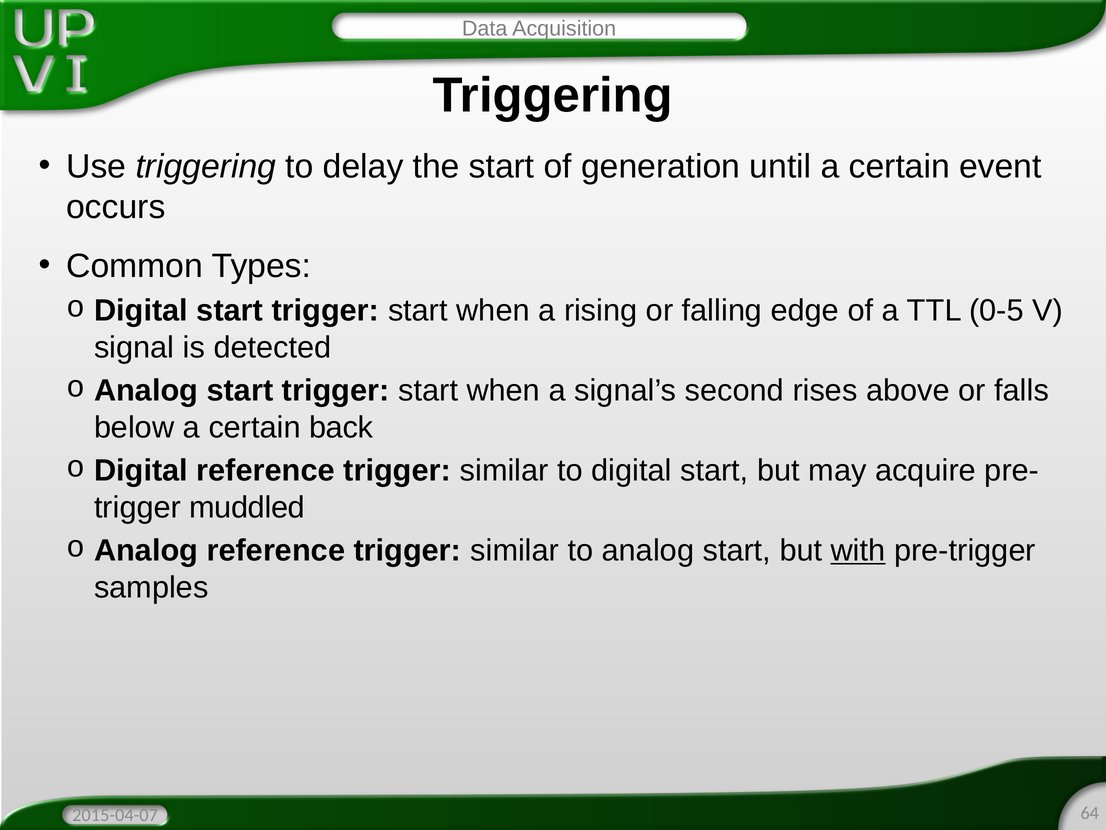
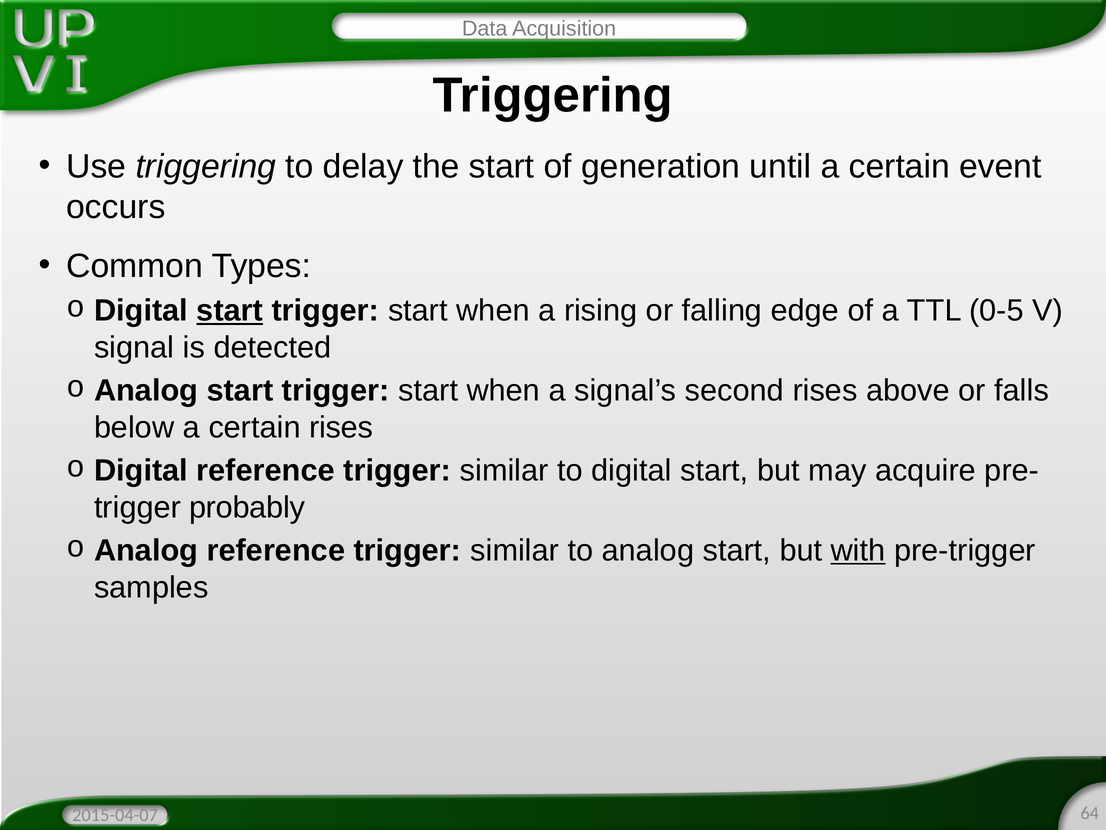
start underline: none -> present (230, 311)
certain back: back -> rises (341, 427)
muddled: muddled -> probably (247, 507)
